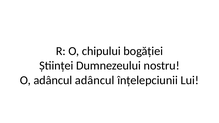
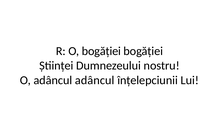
O chipului: chipului -> bogăției (101, 51)
